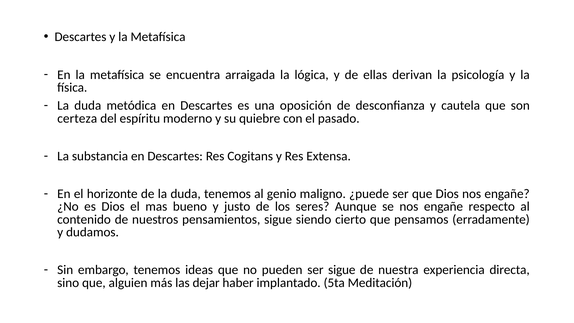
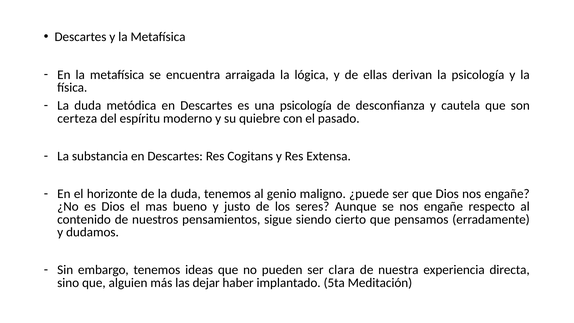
una oposición: oposición -> psicología (306, 106)
ser sigue: sigue -> clara (342, 270)
